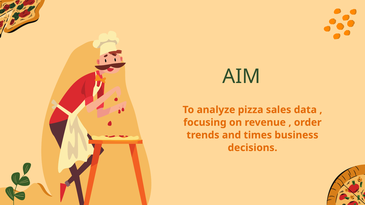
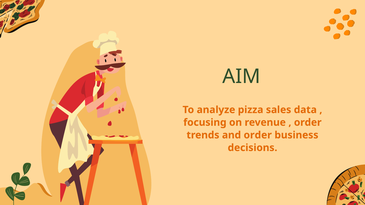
and times: times -> order (258, 135)
